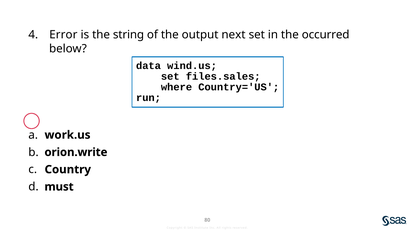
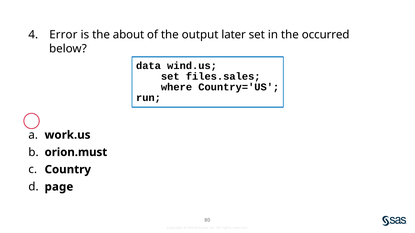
string: string -> about (129, 35)
next: next -> later (234, 35)
orion.write: orion.write -> orion.must (76, 153)
must: must -> page (59, 187)
